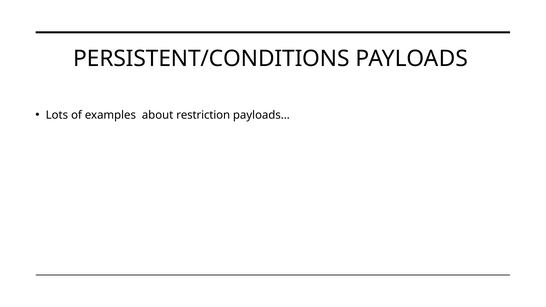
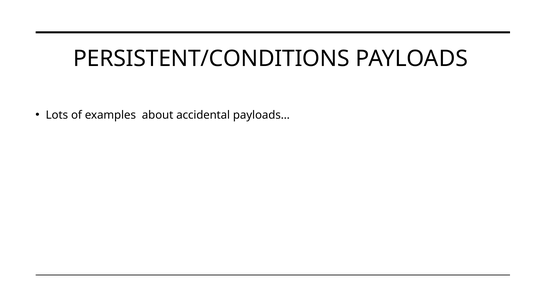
restriction: restriction -> accidental (203, 115)
